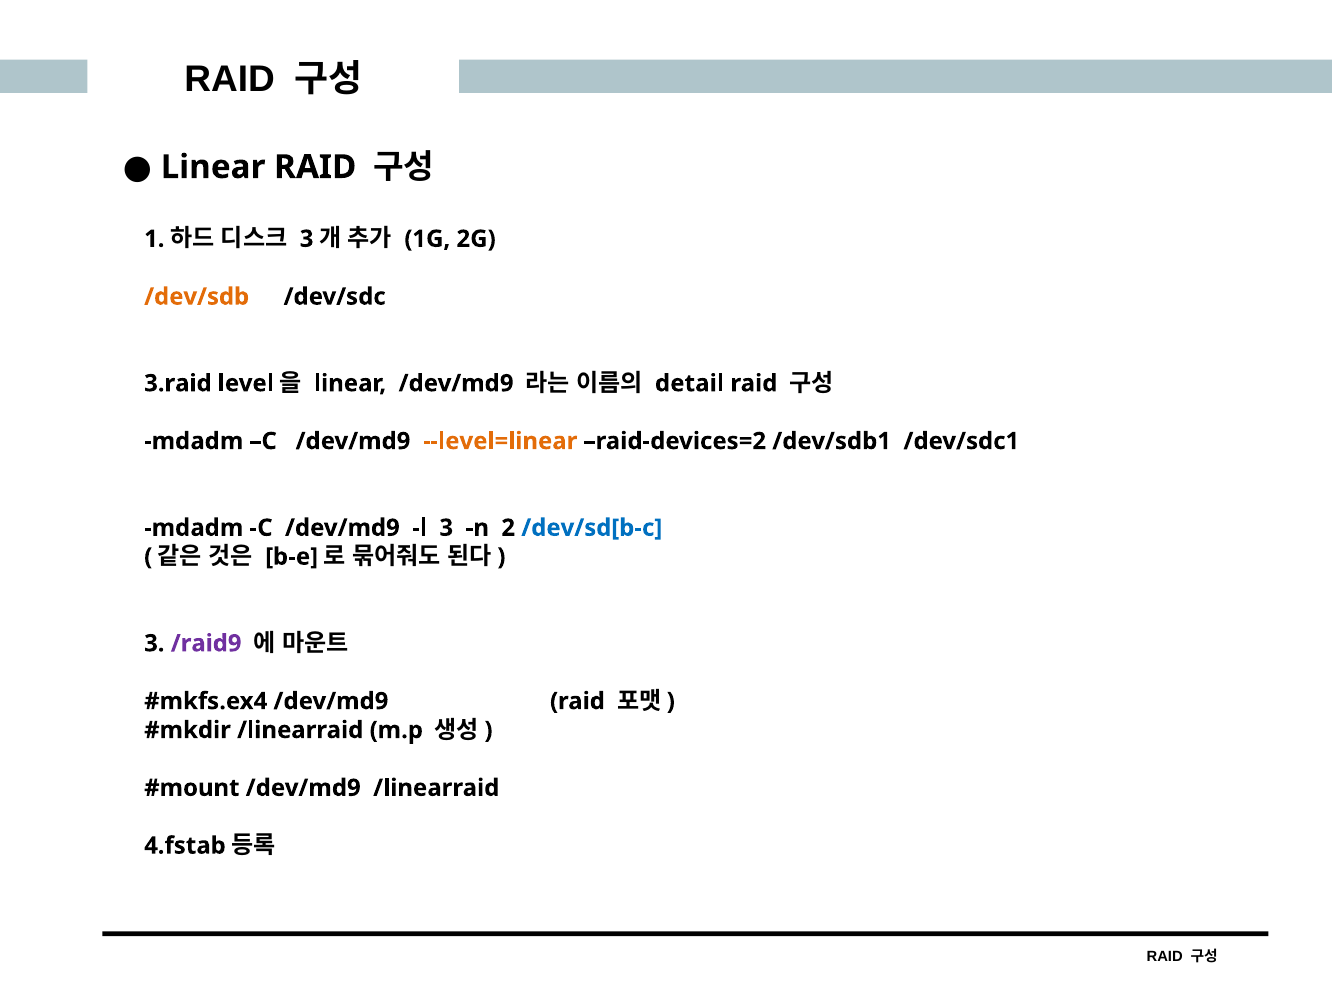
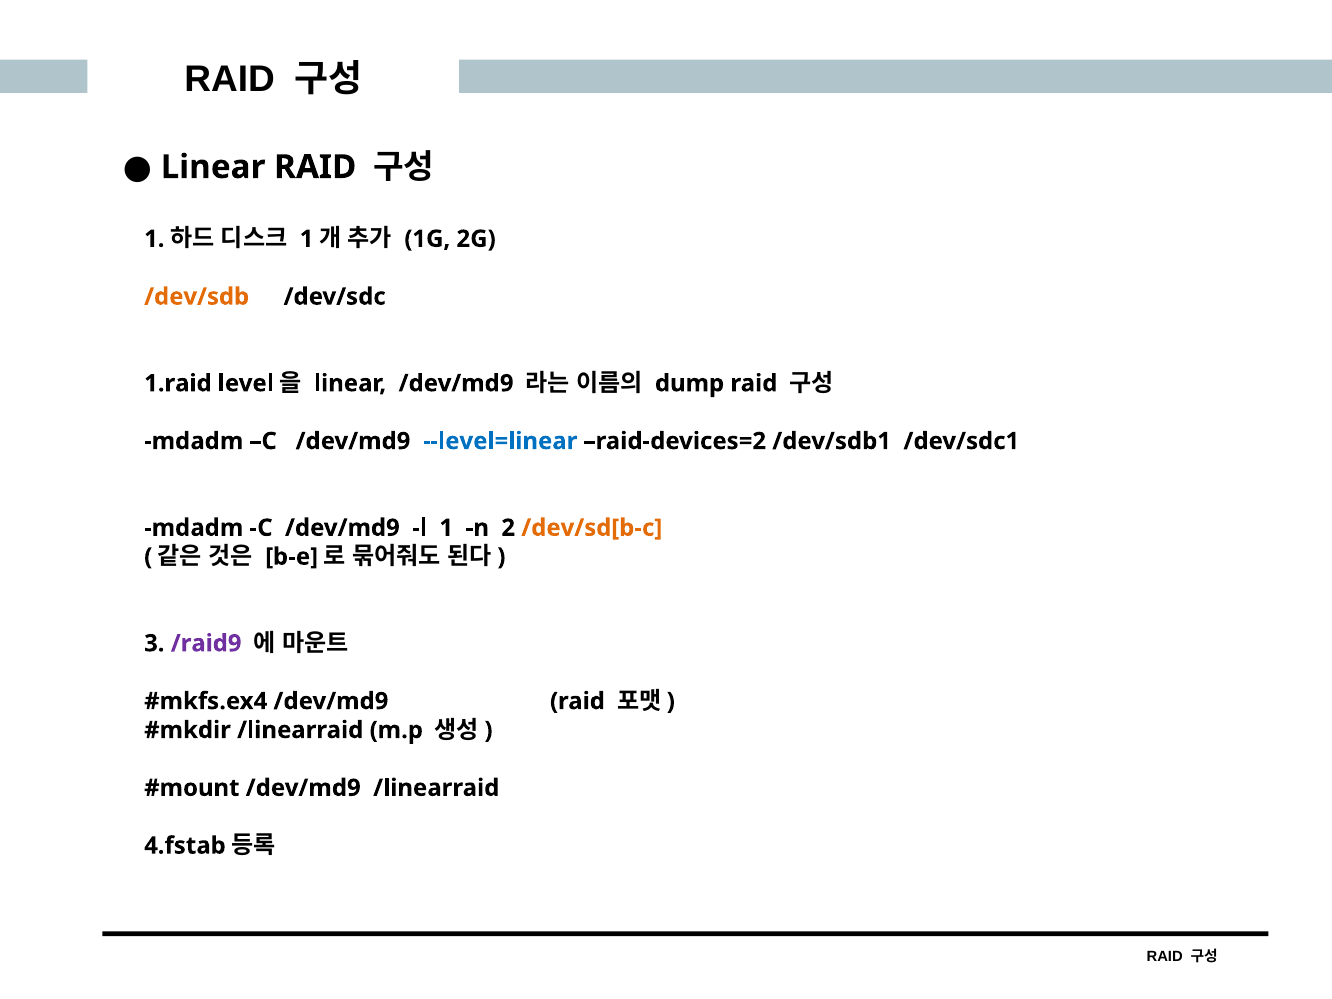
3: 3 -> 1 (307, 239)
3.raid: 3.raid -> 1.raid (178, 383)
detail: detail -> dump (690, 383)
--level=linear colour: orange -> blue (500, 441)
l 3: 3 -> 1 (446, 528)
/dev/sd[b-c colour: blue -> orange (592, 528)
